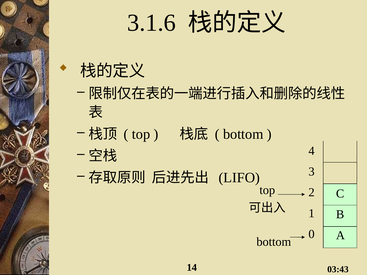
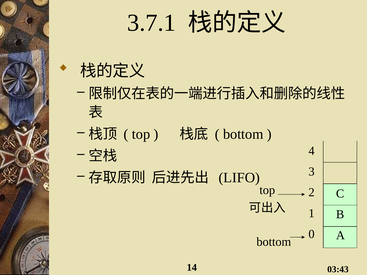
3.1.6: 3.1.6 -> 3.7.1 (152, 23)
